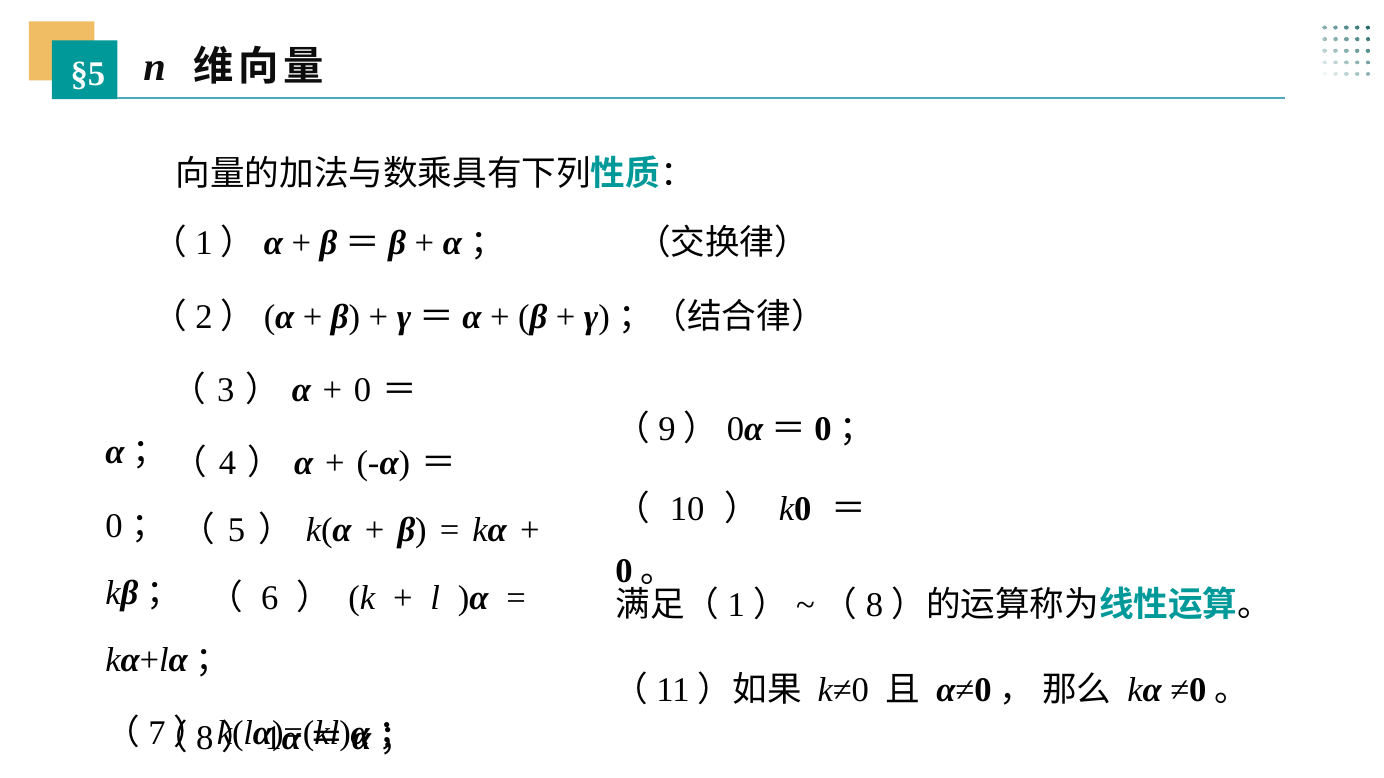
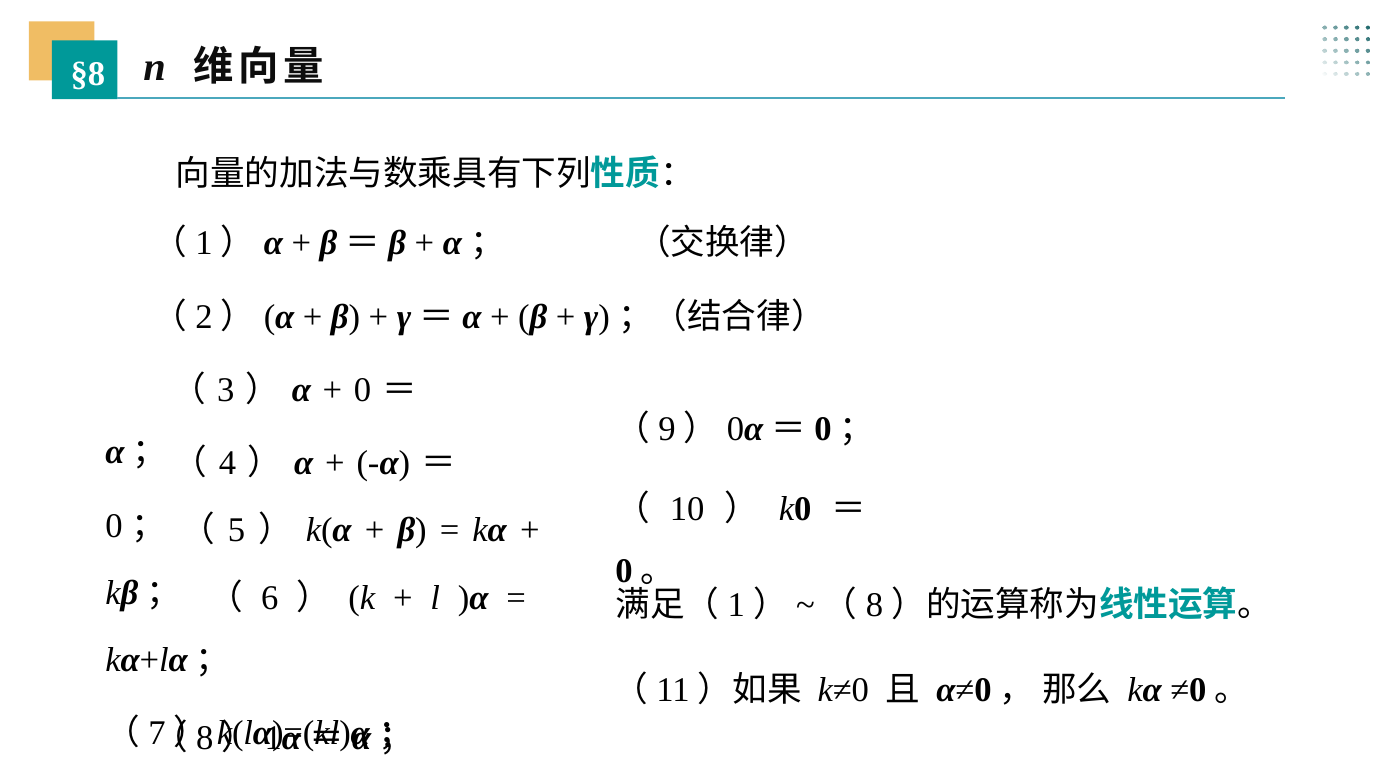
§5: §5 -> §8 (88, 74)
